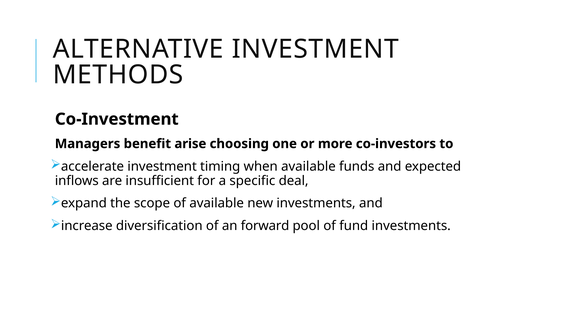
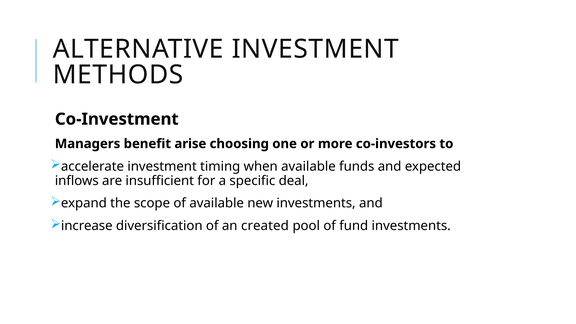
forward: forward -> created (265, 226)
